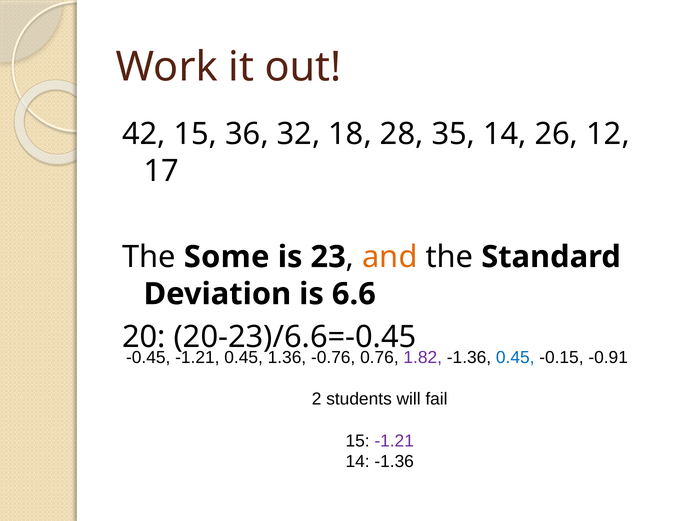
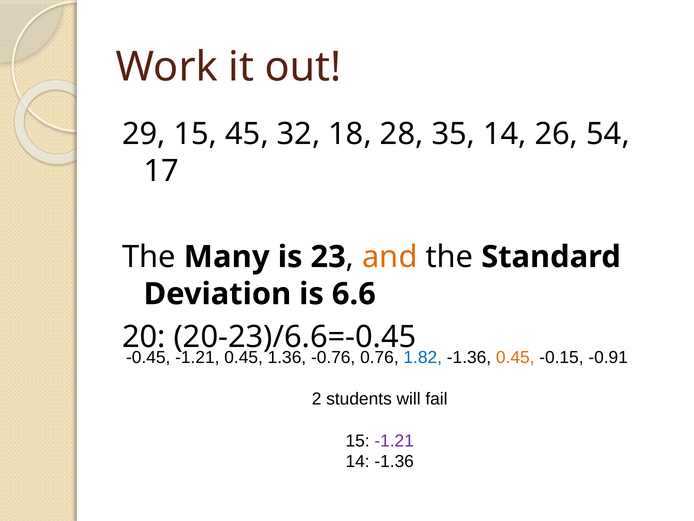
42: 42 -> 29 (144, 134)
36: 36 -> 45 (247, 134)
12: 12 -> 54 (608, 134)
Some: Some -> Many (227, 257)
1.82 colour: purple -> blue (423, 357)
0.45 colour: blue -> orange (515, 357)
